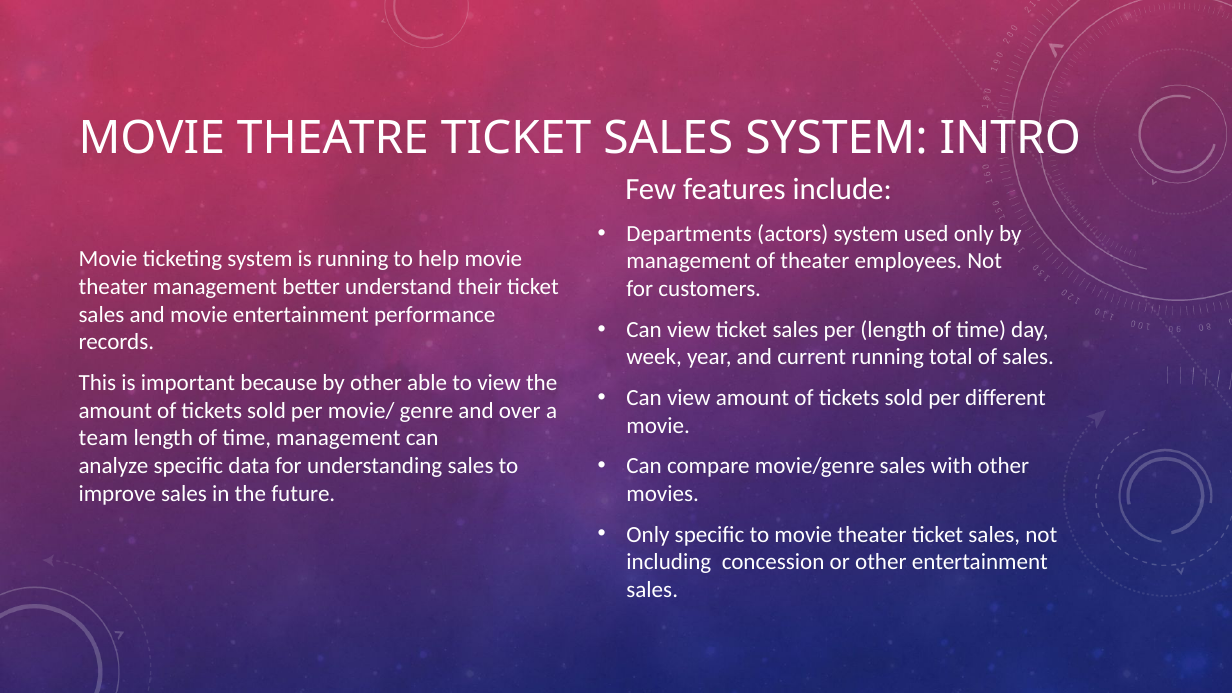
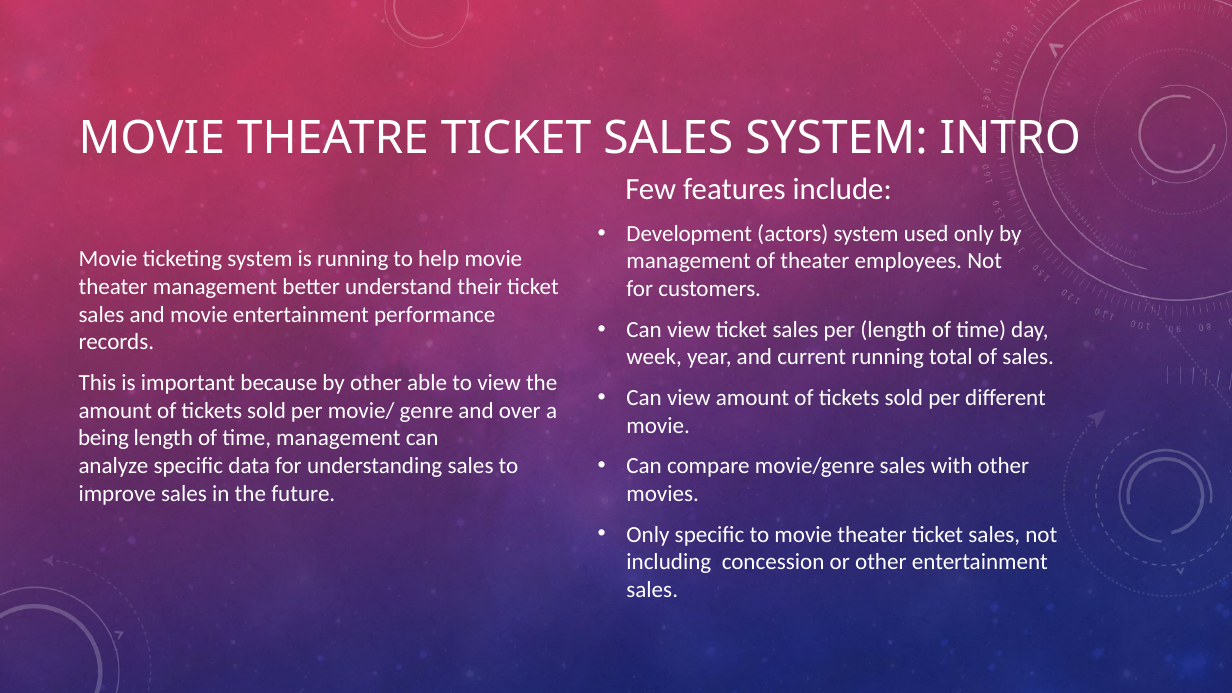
Departments: Departments -> Development (689, 234)
team: team -> being (104, 438)
